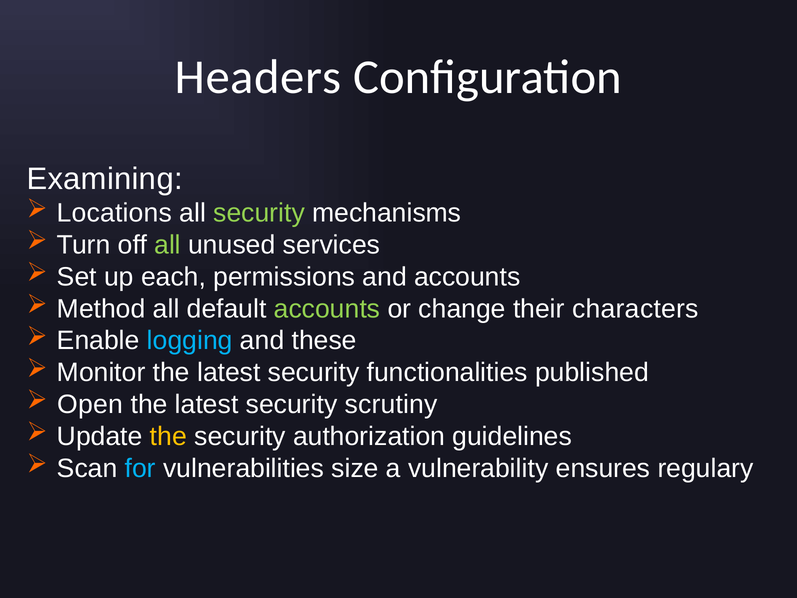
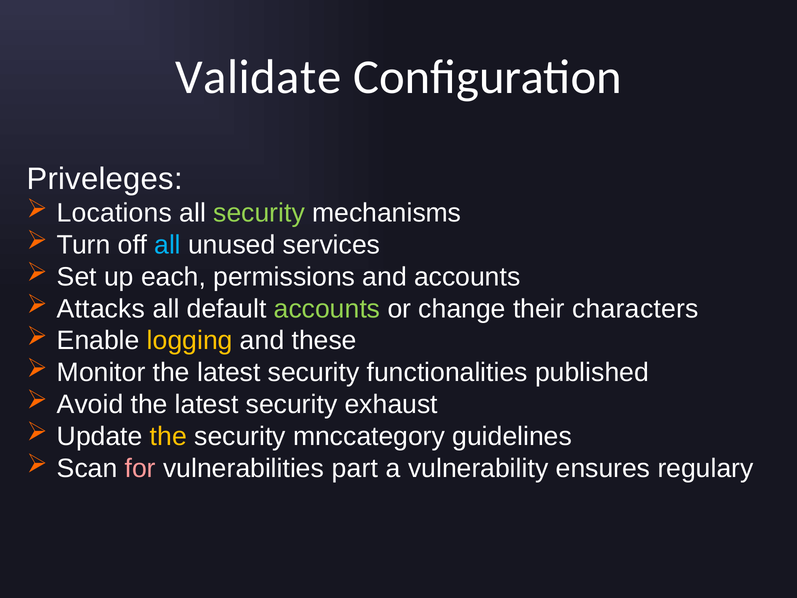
Headers: Headers -> Validate (258, 77)
Examining: Examining -> Priveleges (105, 179)
all colour: light green -> light blue (168, 245)
Method: Method -> Attacks (101, 309)
logging colour: light blue -> yellow (190, 341)
Open: Open -> Avoid (90, 404)
scrutiny: scrutiny -> exhaust (391, 404)
authorization: authorization -> mnccategory (369, 436)
for colour: light blue -> pink (140, 468)
size: size -> part (355, 468)
